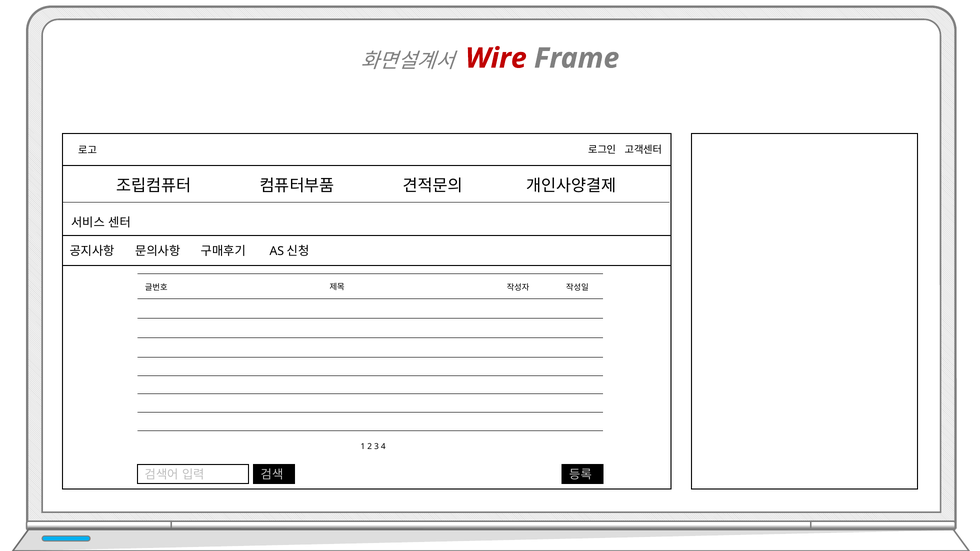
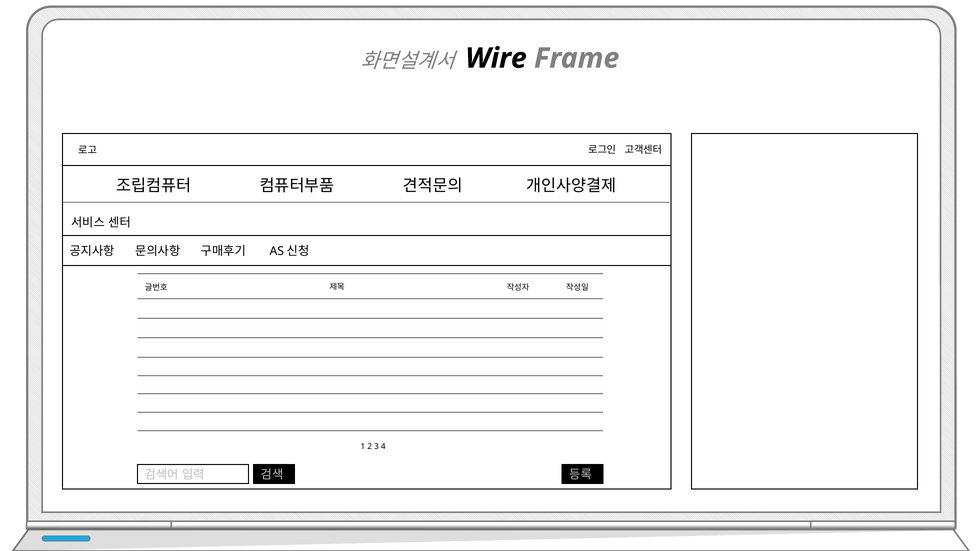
Wire colour: red -> black (496, 58)
